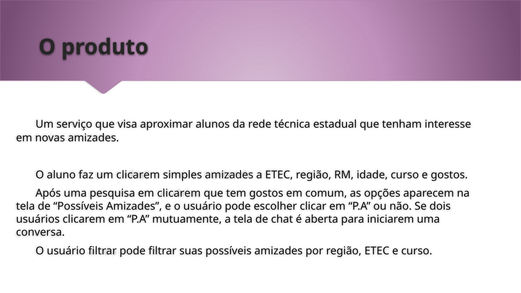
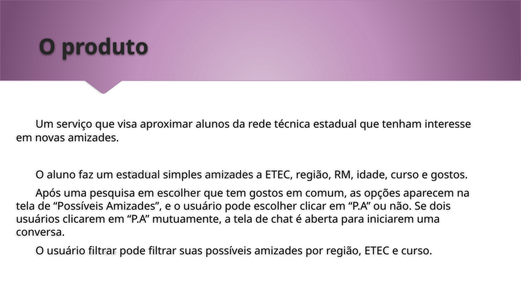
um clicarem: clicarem -> estadual (138, 175)
em clicarem: clicarem -> escolher (179, 193)
